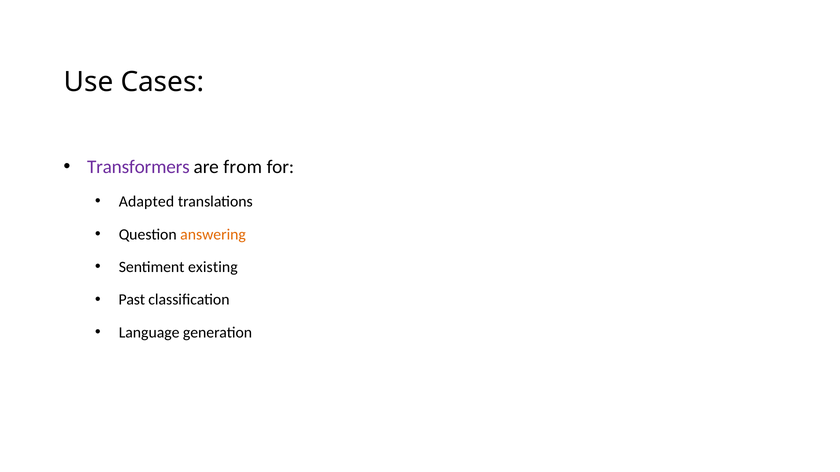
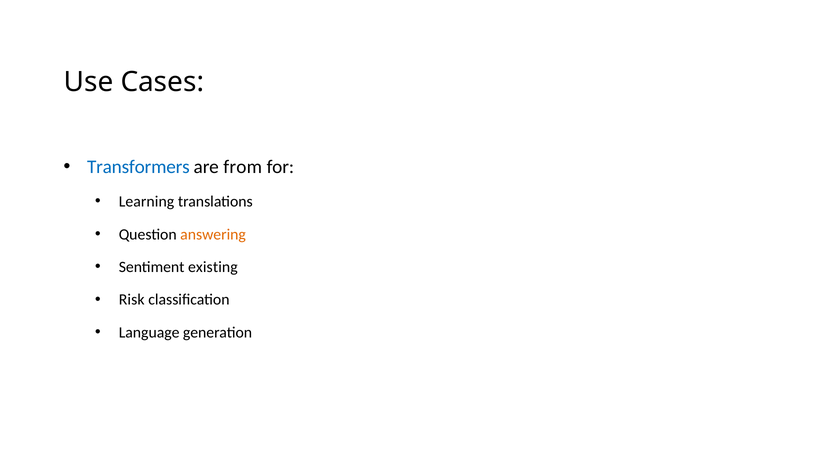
Transformers colour: purple -> blue (138, 167)
Adapted: Adapted -> Learning (147, 202)
Past: Past -> Risk (132, 300)
